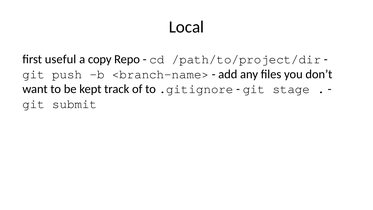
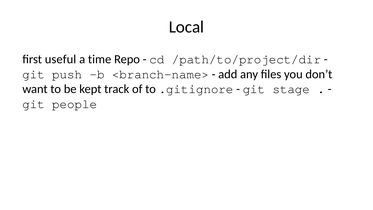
copy: copy -> time (100, 59)
submit: submit -> people (75, 104)
